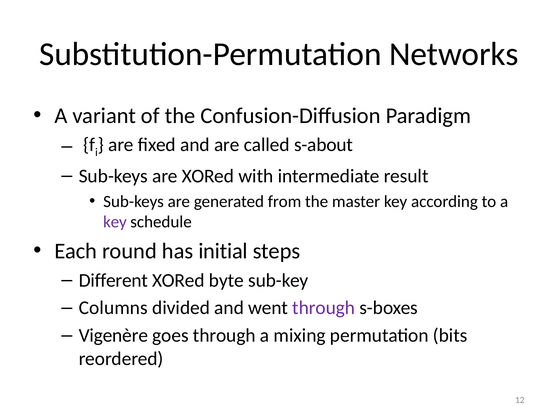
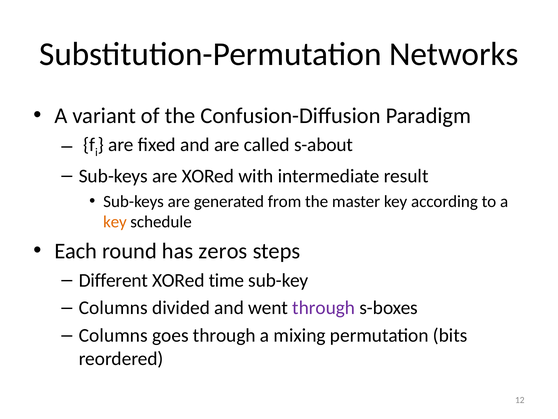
key colour: purple -> orange (115, 222)
initial: initial -> zeros (223, 251)
byte: byte -> time (226, 280)
Vigenère: Vigenère -> Columns (113, 335)
